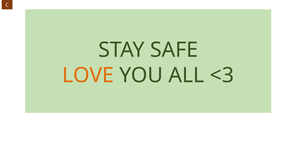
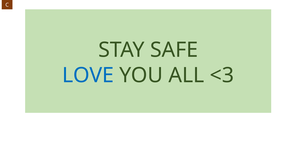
LOVE colour: orange -> blue (88, 75)
